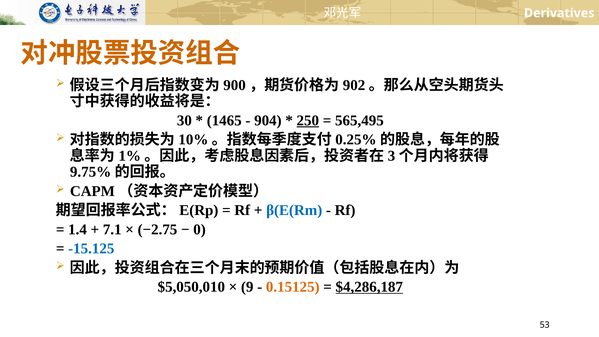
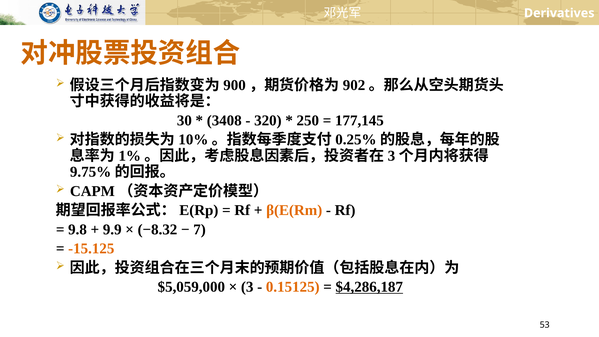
1465: 1465 -> 3408 (224, 120)
904: 904 -> 320 (268, 120)
250 underline: present -> none (308, 120)
565,495: 565,495 -> 177,145 (359, 120)
β(E(Rm colour: blue -> orange (294, 210)
1.4: 1.4 -> 9.8 (78, 229)
7.1: 7.1 -> 9.9 (112, 229)
−2.75: −2.75 -> −8.32 (157, 229)
0: 0 -> 7 (200, 229)
-15.125 colour: blue -> orange (91, 249)
$5,050,010: $5,050,010 -> $5,059,000 (191, 287)
9: 9 -> 3 (247, 287)
